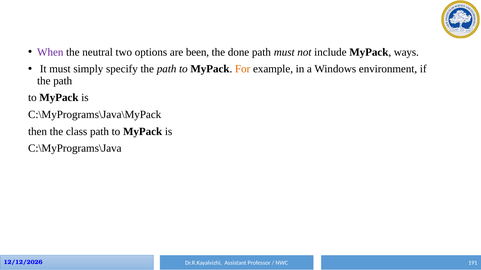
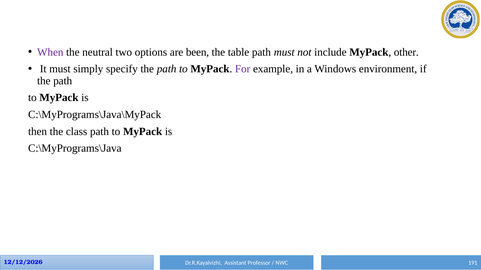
done: done -> table (239, 52)
ways: ways -> other (406, 52)
For colour: orange -> purple (243, 69)
